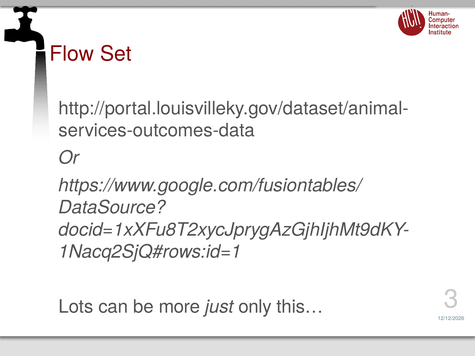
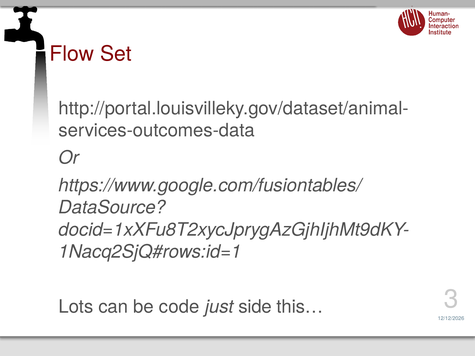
more: more -> code (179, 307)
only: only -> side (255, 307)
